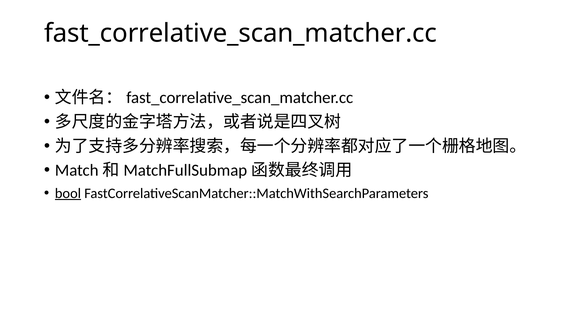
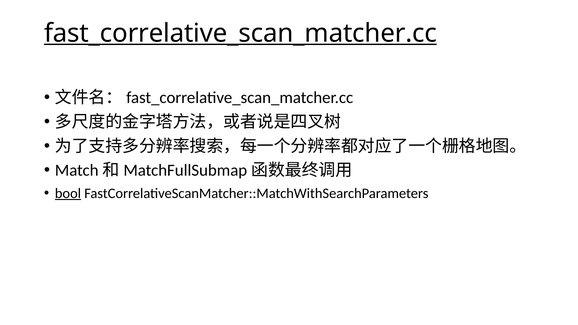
fast_correlative_scan_matcher.cc underline: none -> present (240, 33)
